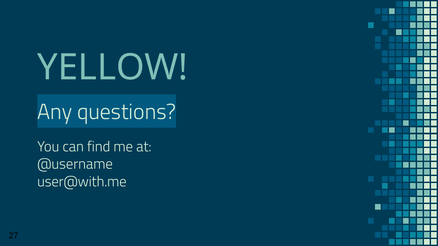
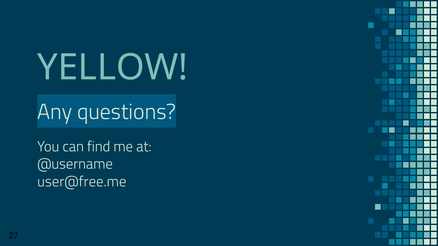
user@with.me: user@with.me -> user@free.me (82, 182)
